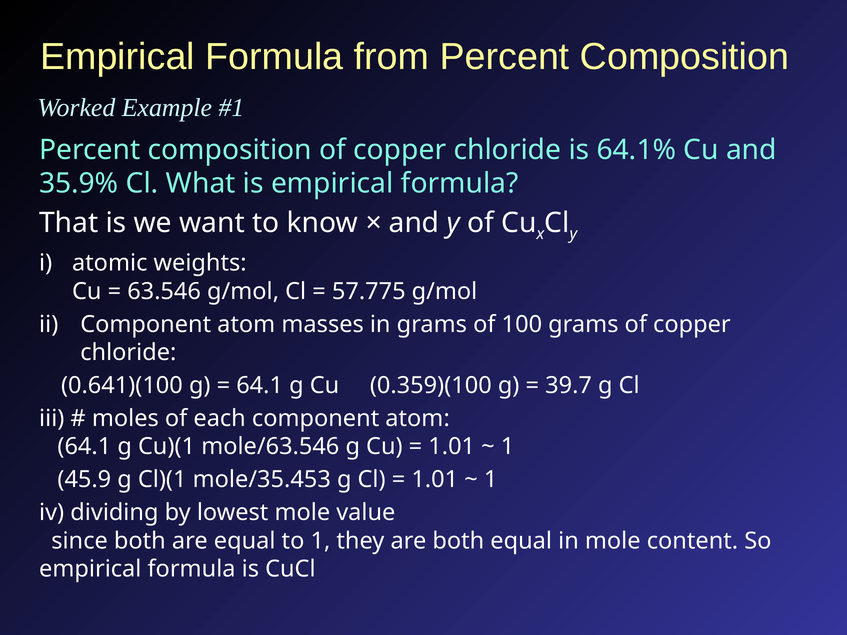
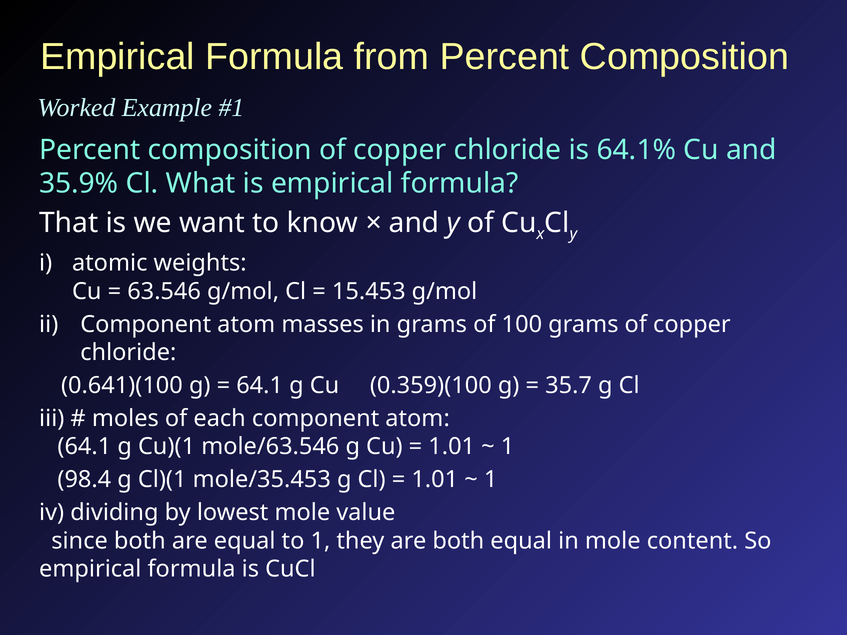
57.775: 57.775 -> 15.453 (369, 292)
39.7: 39.7 -> 35.7 (569, 386)
45.9: 45.9 -> 98.4 (84, 480)
